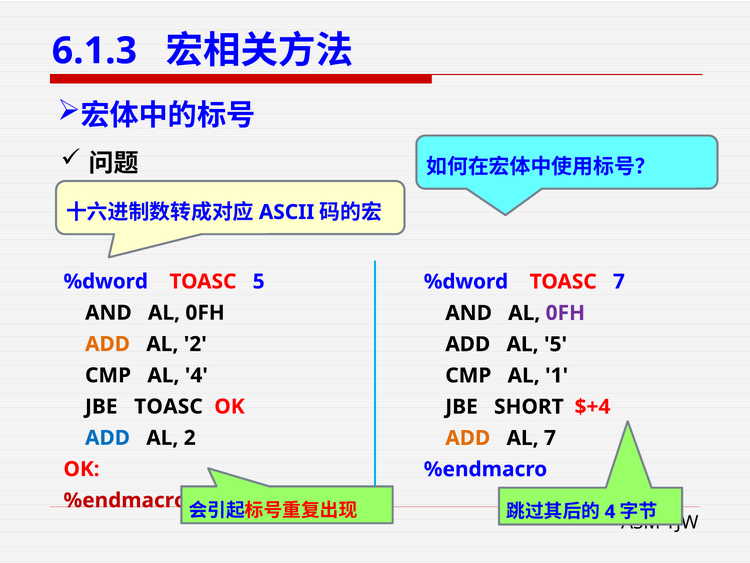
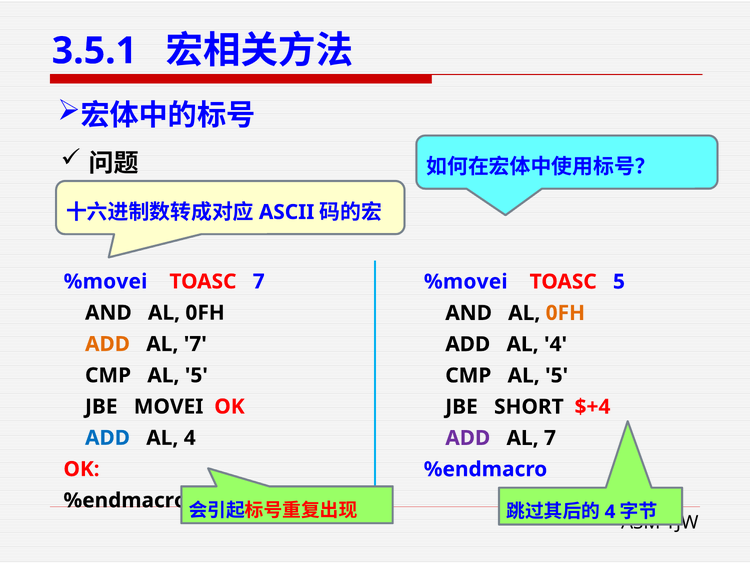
6.1.3: 6.1.3 -> 3.5.1 (94, 51)
%dword: %dword -> %movei (106, 281)
TOASC 5: 5 -> 7 (259, 281)
%dword: %dword -> %movei (466, 281)
TOASC 7: 7 -> 5 (619, 281)
0FH colour: purple -> orange (565, 313)
2: 2 -> 7 (195, 344)
5: 5 -> 4 (556, 344)
4: 4 -> 5 (196, 375)
1: 1 -> 5 (557, 375)
JBE TOASC: TOASC -> MOVEI (169, 406)
2: 2 -> 4 (190, 438)
ADD colour: orange -> purple (468, 438)
%endmacro colour: red -> black (125, 500)
